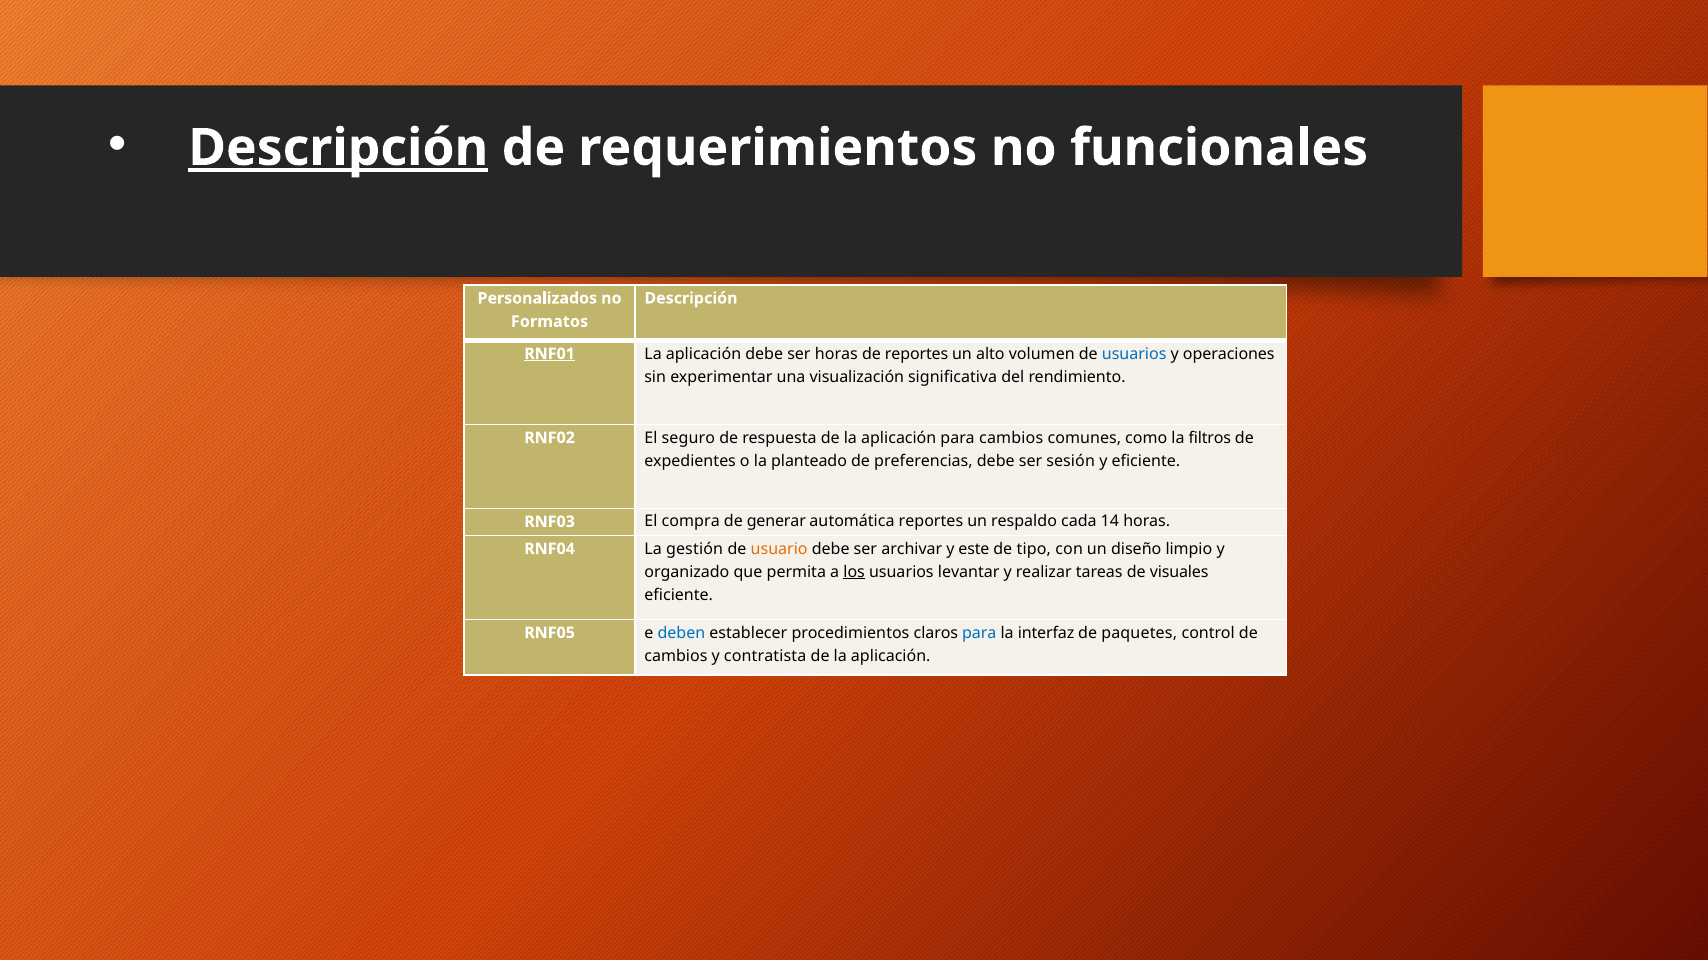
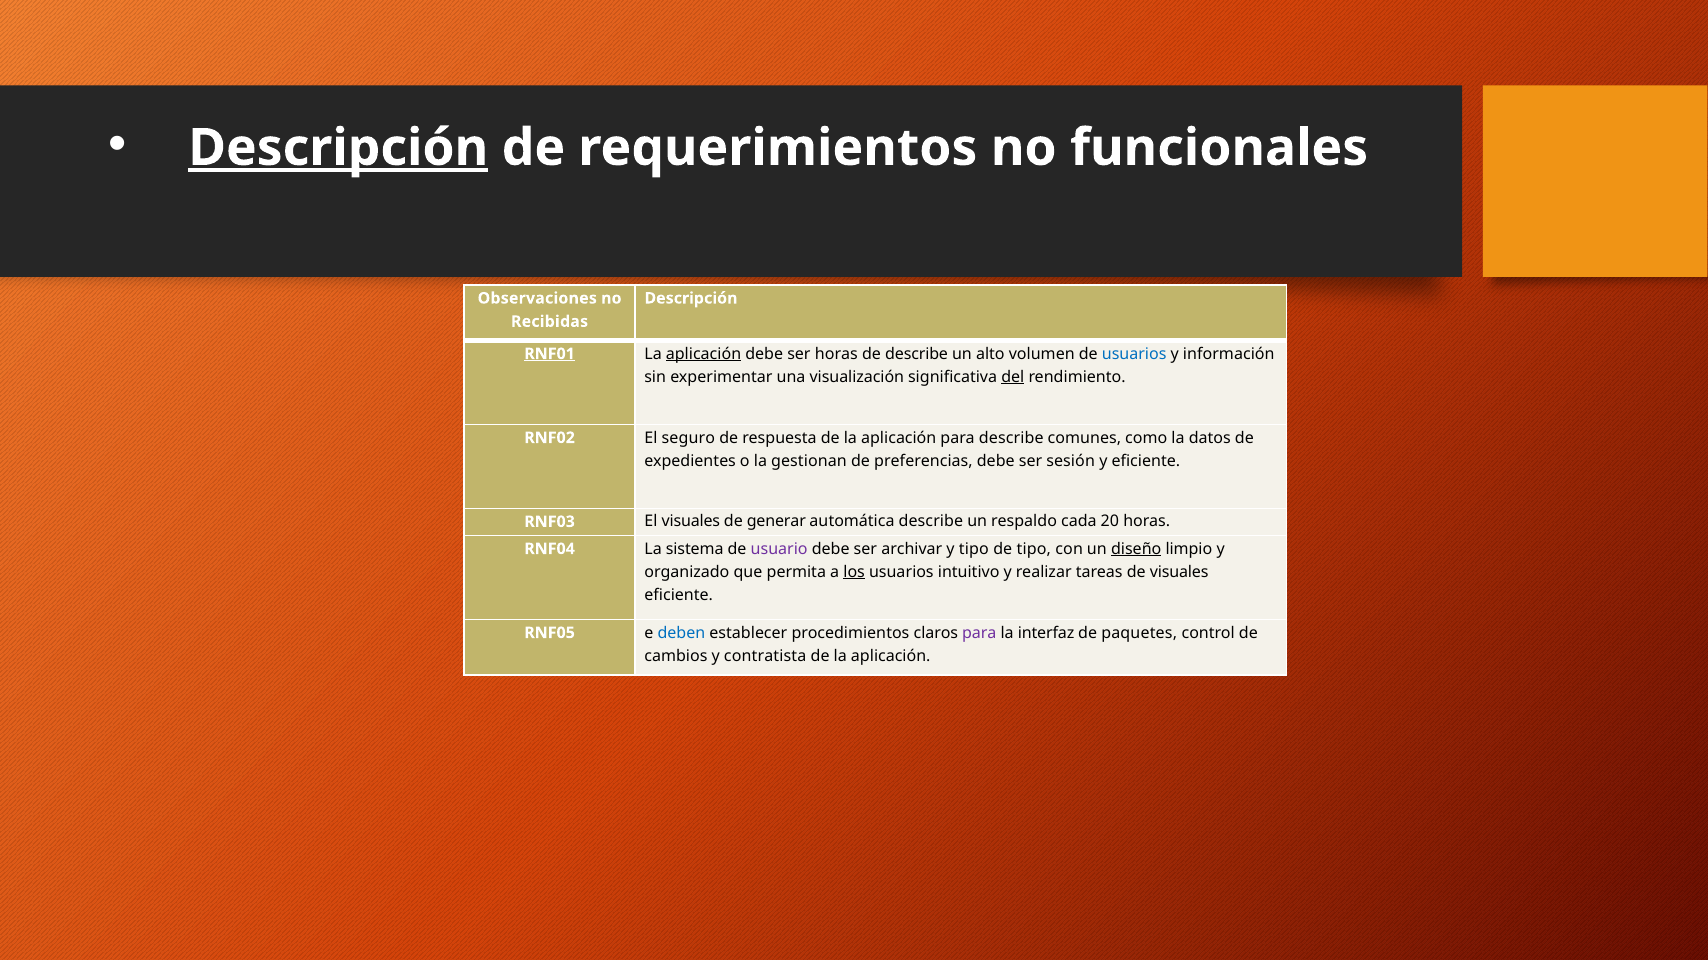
Personalizados: Personalizados -> Observaciones (537, 298)
Formatos: Formatos -> Recibidas (550, 322)
aplicación underline: none -> present (704, 354)
de reportes: reportes -> describe (917, 354)
operaciones: operaciones -> información (1229, 354)
del underline: none -> present (1013, 377)
para cambios: cambios -> describe (1011, 438)
filtros: filtros -> datos (1210, 438)
planteado: planteado -> gestionan (809, 461)
El compra: compra -> visuales (691, 522)
automática reportes: reportes -> describe (931, 522)
14: 14 -> 20 (1110, 522)
gestión: gestión -> sistema (695, 549)
usuario colour: orange -> purple (779, 549)
y este: este -> tipo (974, 549)
diseño underline: none -> present (1136, 549)
levantar: levantar -> intuitivo (969, 573)
para colour: blue -> purple (979, 633)
